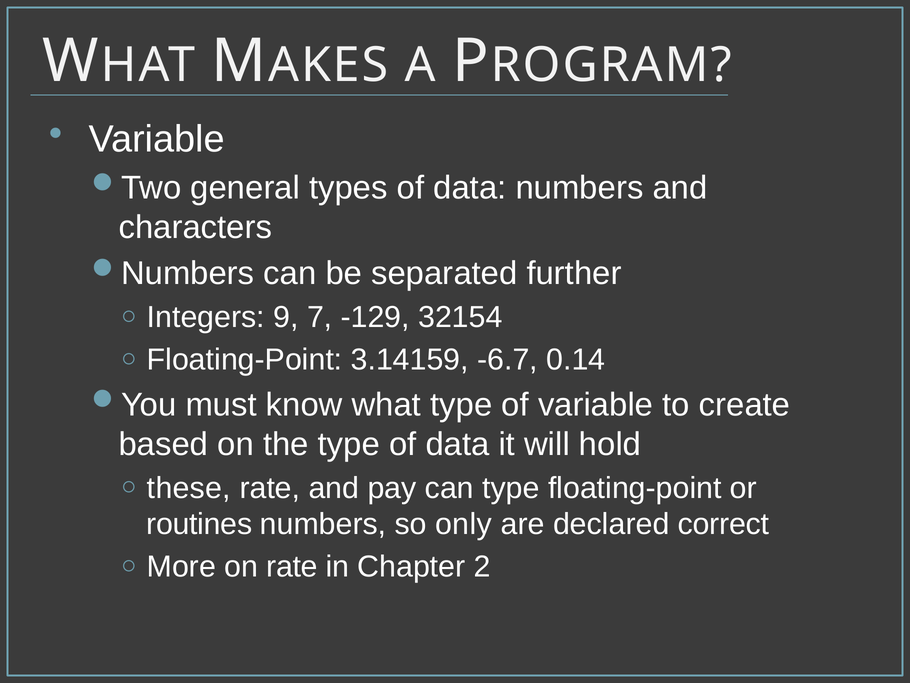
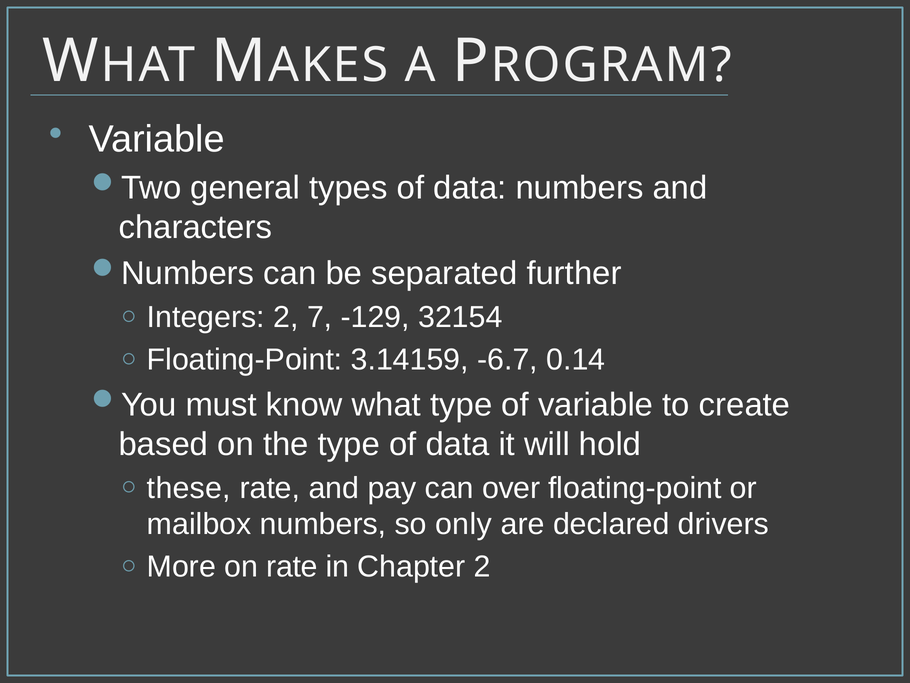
Integers 9: 9 -> 2 (286, 317)
can type: type -> over (511, 488)
routines: routines -> mailbox (199, 524)
correct: correct -> drivers (723, 524)
